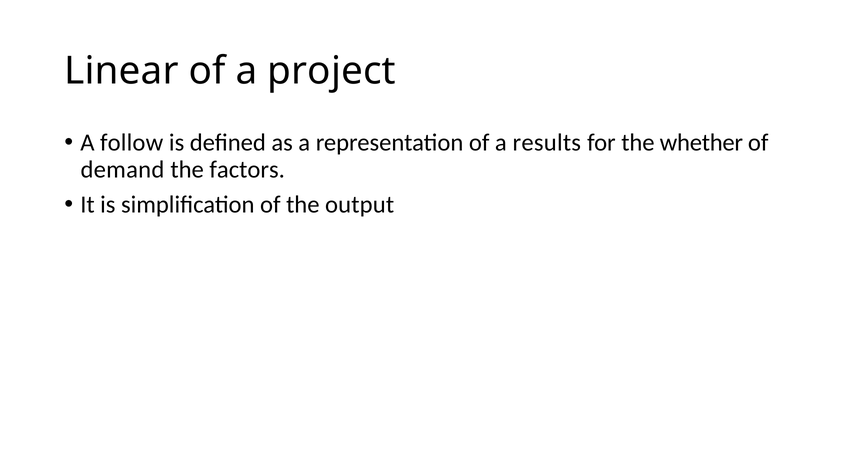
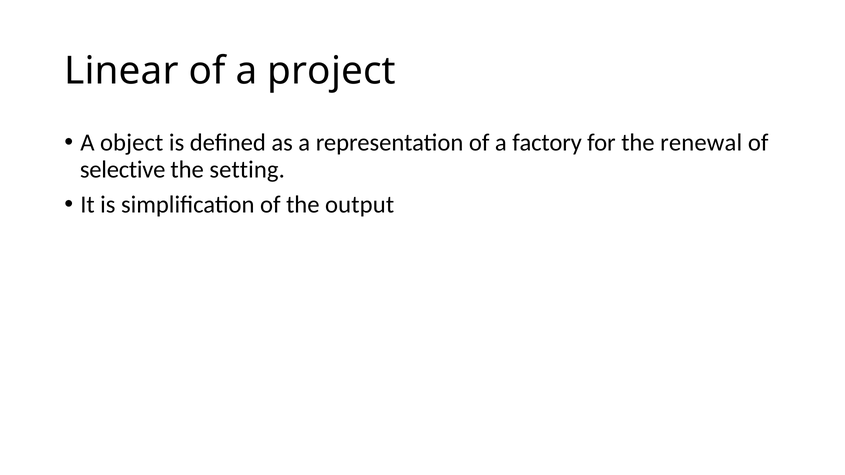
follow: follow -> object (132, 143)
results: results -> factory (547, 143)
whether: whether -> renewal (701, 143)
demand: demand -> selective (123, 169)
factors: factors -> setting (247, 169)
